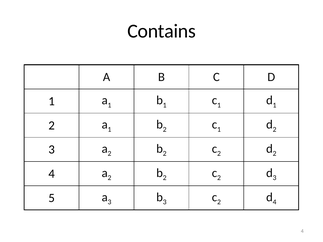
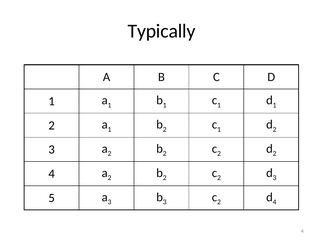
Contains: Contains -> Typically (162, 31)
